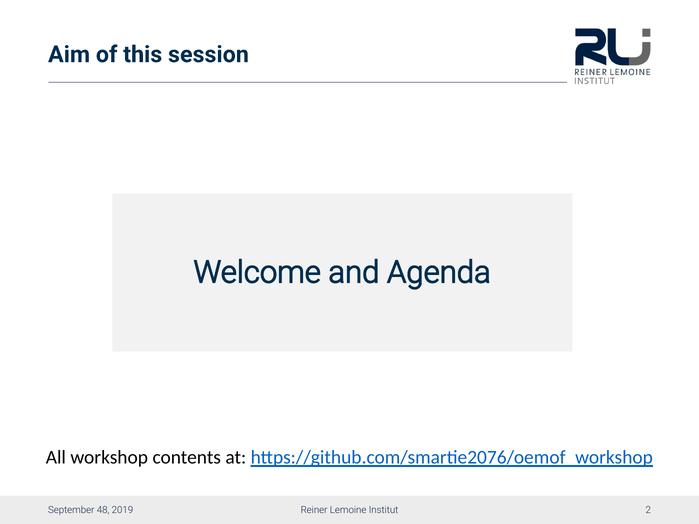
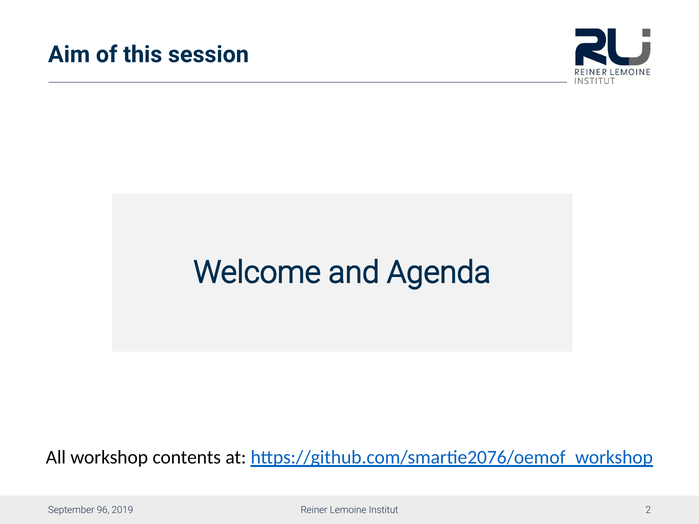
48: 48 -> 96 (103, 511)
